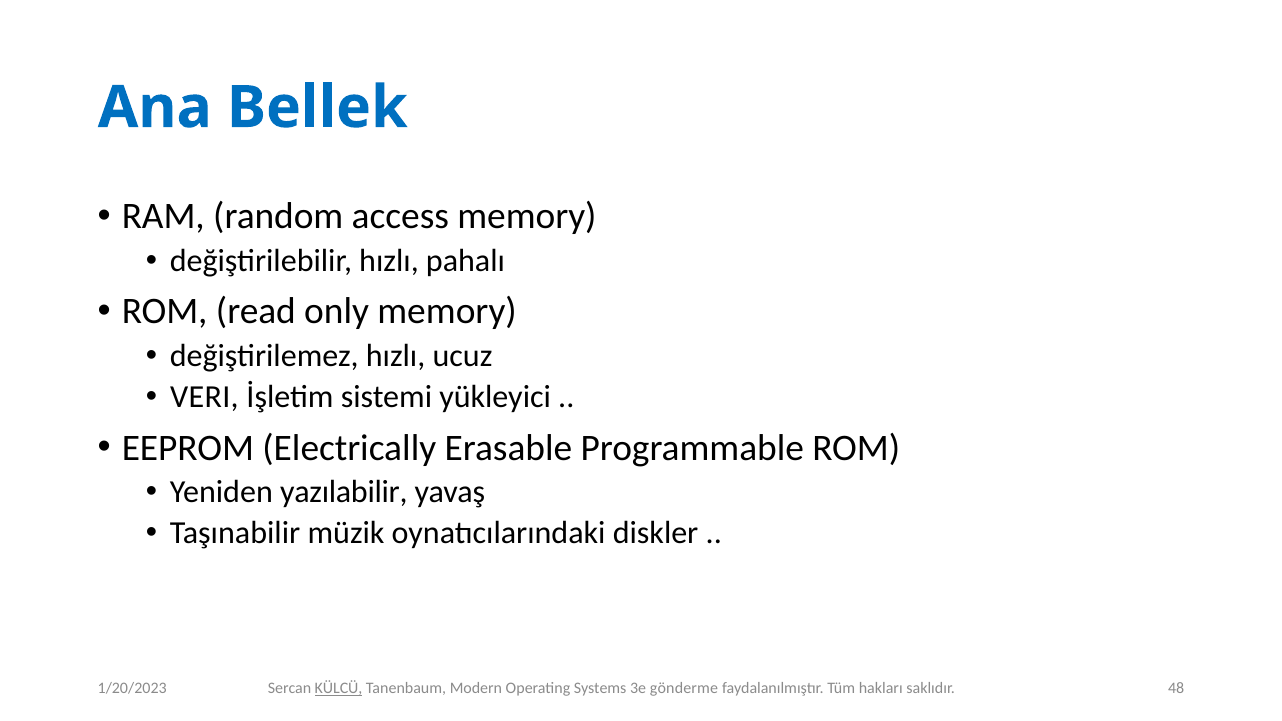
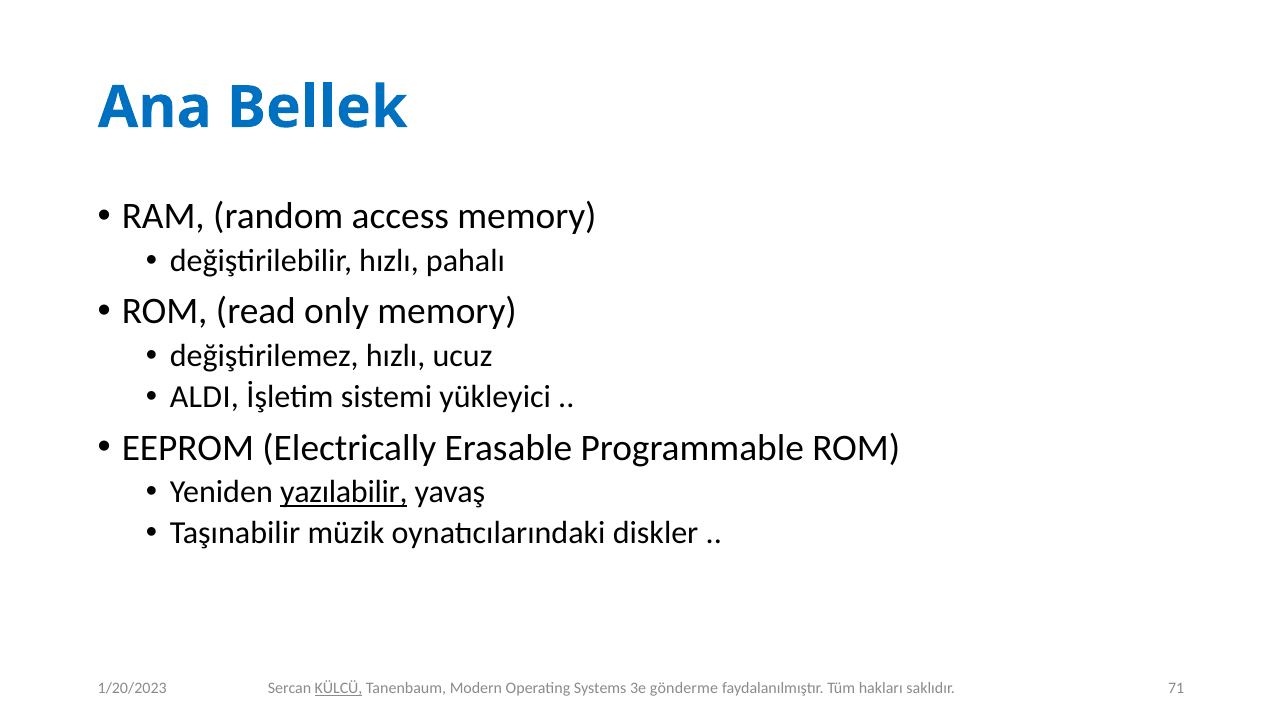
VERI: VERI -> ALDI (204, 397)
yazılabilir underline: none -> present (344, 492)
48: 48 -> 71 (1176, 689)
